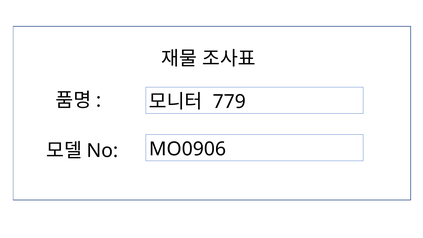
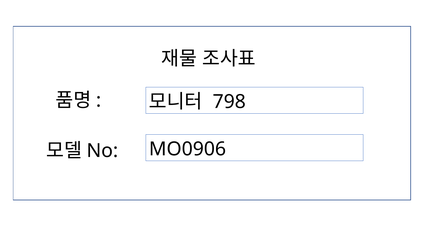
779: 779 -> 798 (229, 102)
